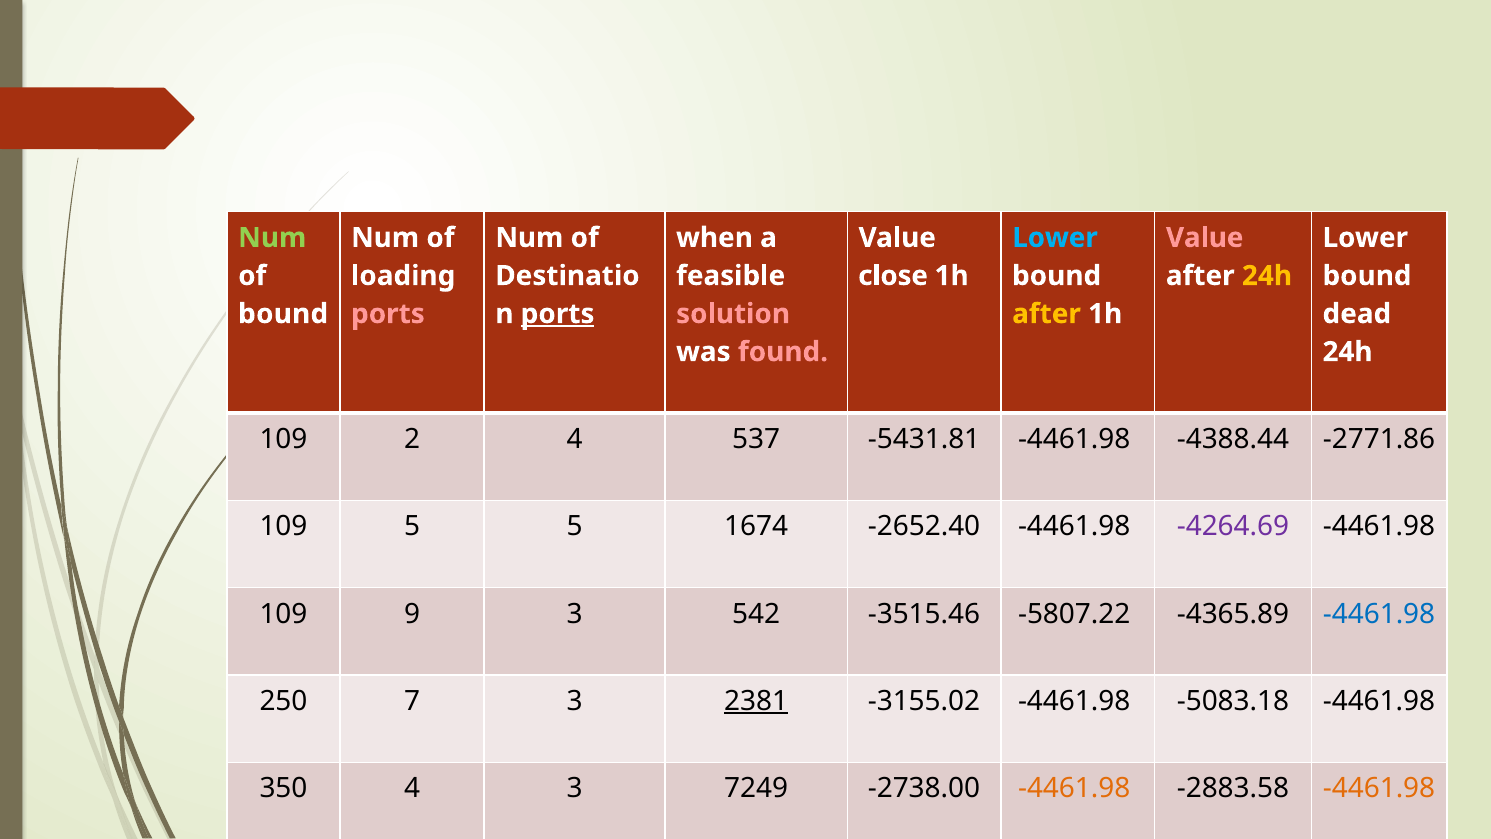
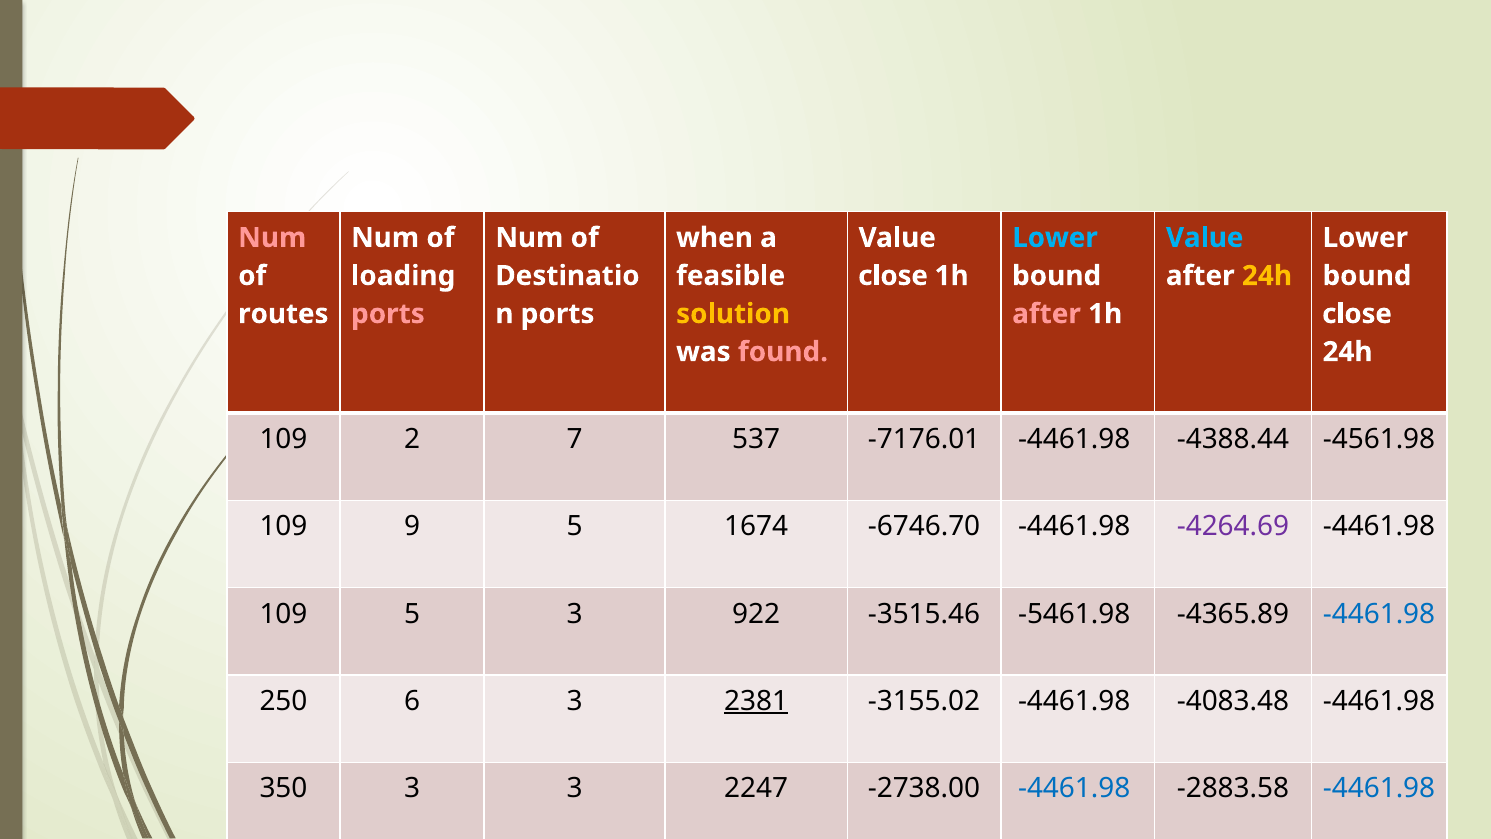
Num colour: light green -> pink (272, 238)
Value colour: pink -> light blue (1205, 238)
bound: bound -> routes (283, 314)
ports underline: present -> none (558, 314)
solution colour: pink -> yellow (733, 314)
after colour: yellow -> pink (1047, 314)
dead: dead -> close (1357, 314)
2 4: 4 -> 7 (575, 439)
-5431.81: -5431.81 -> -7176.01 (924, 439)
-2771.86: -2771.86 -> -4561.98 (1379, 439)
109 5: 5 -> 9 (412, 526)
-2652.40: -2652.40 -> -6746.70 (924, 526)
109 9: 9 -> 5 (412, 614)
542: 542 -> 922 (756, 614)
-5807.22: -5807.22 -> -5461.98 (1074, 614)
7: 7 -> 6 (412, 701)
-5083.18: -5083.18 -> -4083.48 (1233, 701)
350 4: 4 -> 3 (412, 788)
7249: 7249 -> 2247 (756, 788)
-4461.98 colour: orange -> blue (1074, 788)
-4461.98 colour: orange -> blue (1379, 788)
